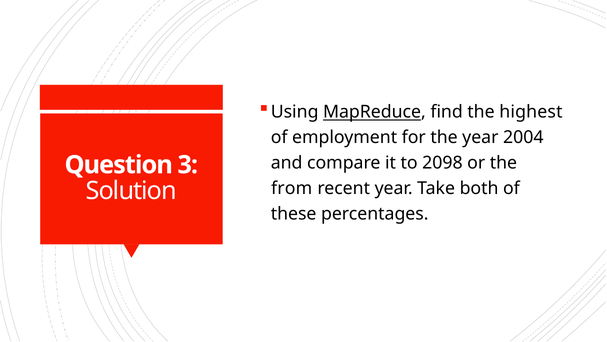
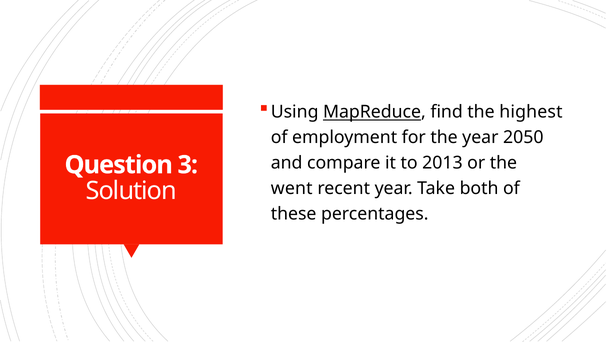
2004: 2004 -> 2050 (523, 137)
2098: 2098 -> 2013 (442, 163)
from: from -> went (292, 188)
